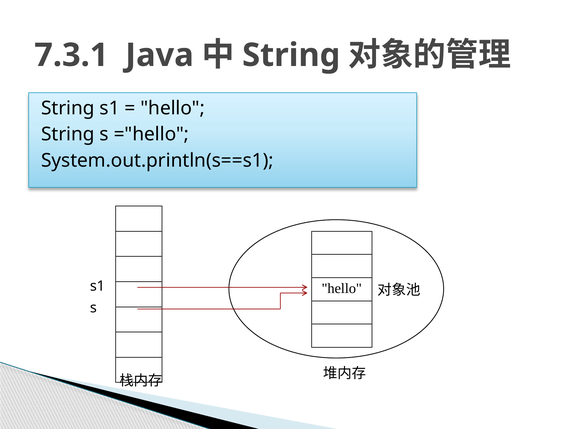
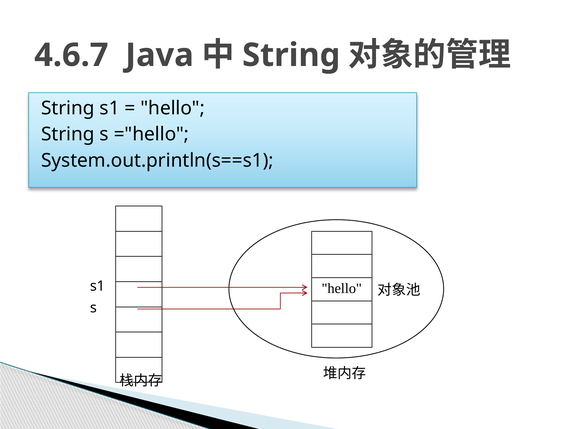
7.3.1: 7.3.1 -> 4.6.7 (71, 55)
